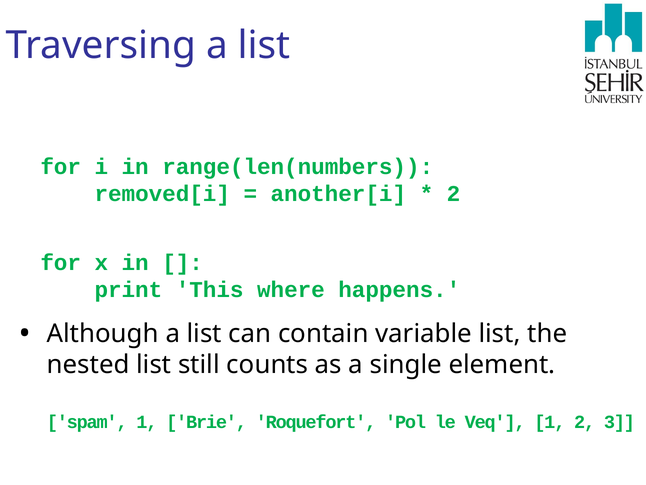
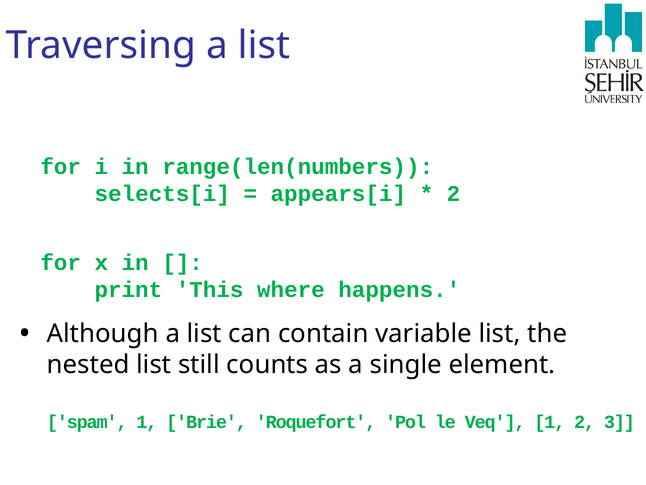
removed[i: removed[i -> selects[i (162, 194)
another[i: another[i -> appears[i (338, 194)
